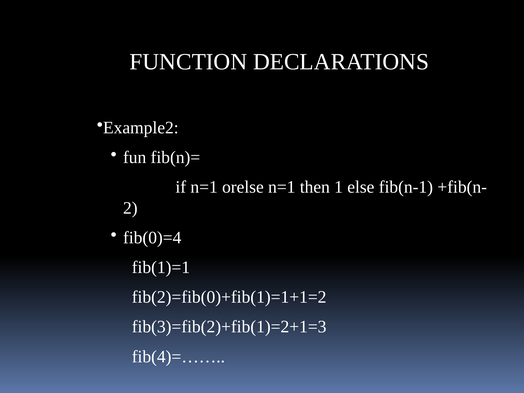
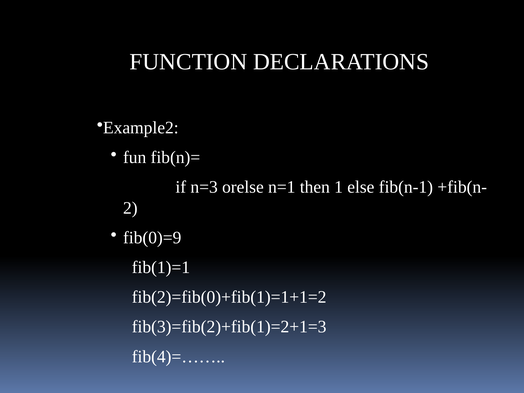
if n=1: n=1 -> n=3 (204, 187)
fib(0)=4: fib(0)=4 -> fib(0)=9 (152, 238)
